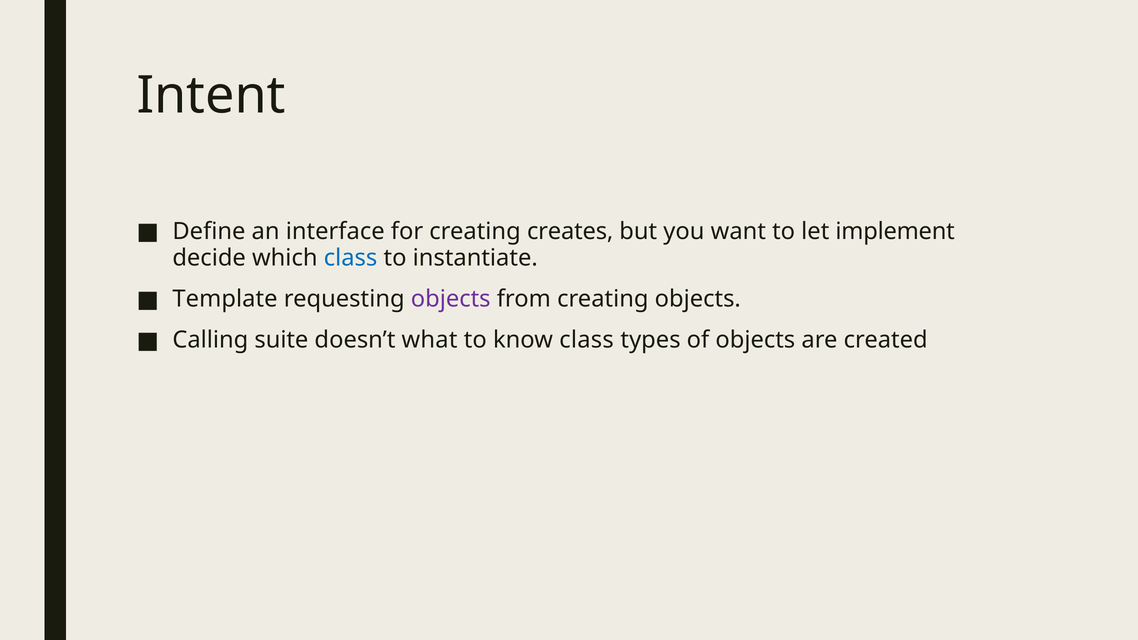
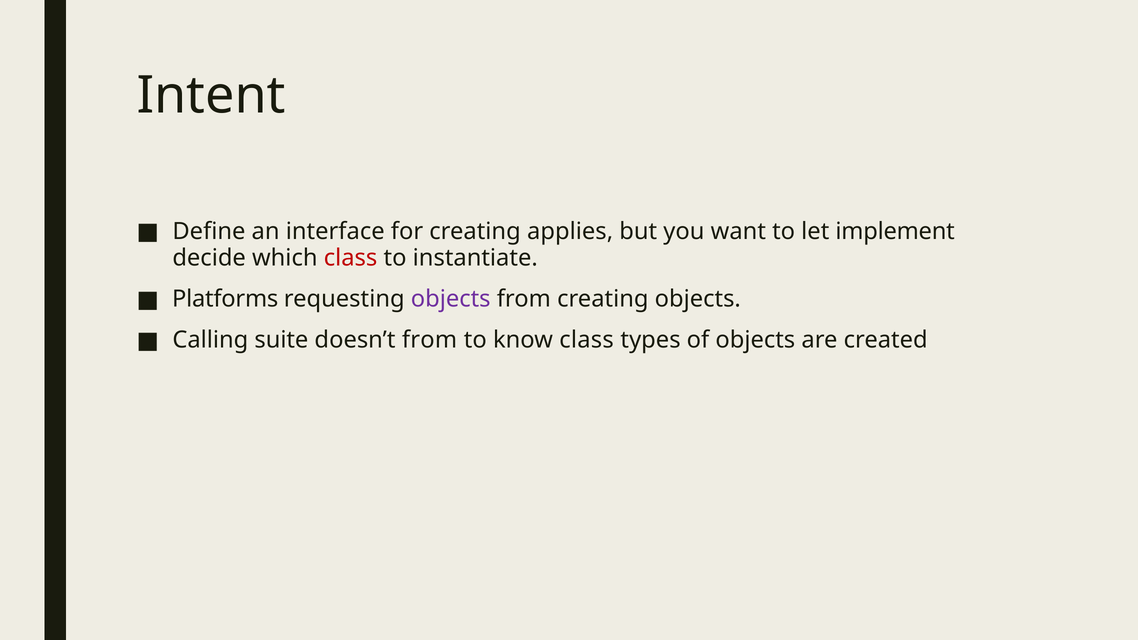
creates: creates -> applies (570, 231)
class colour: blue -> red (351, 258)
Template: Template -> Platforms (225, 299)
doesn’t what: what -> from (430, 340)
